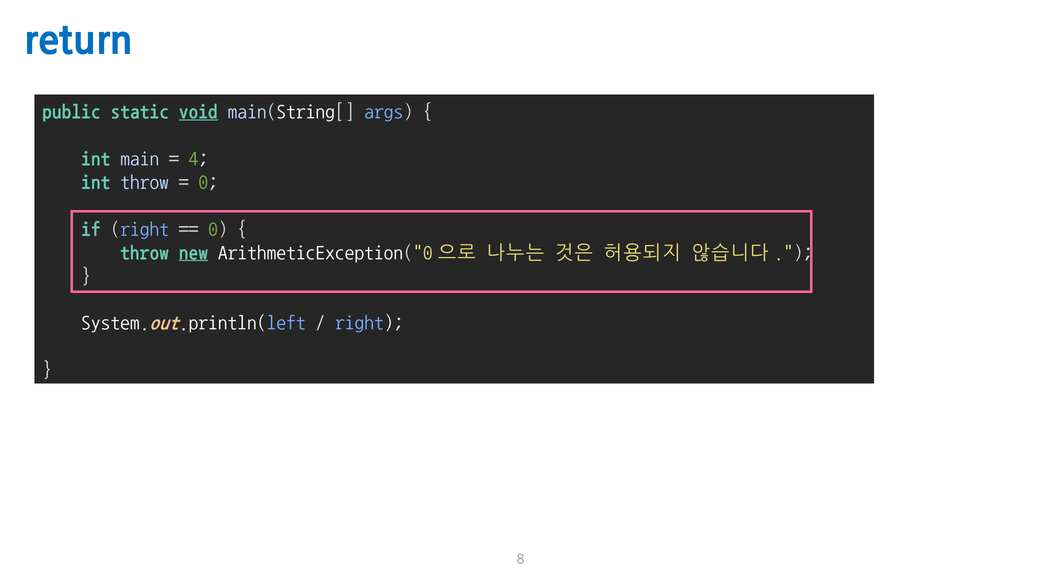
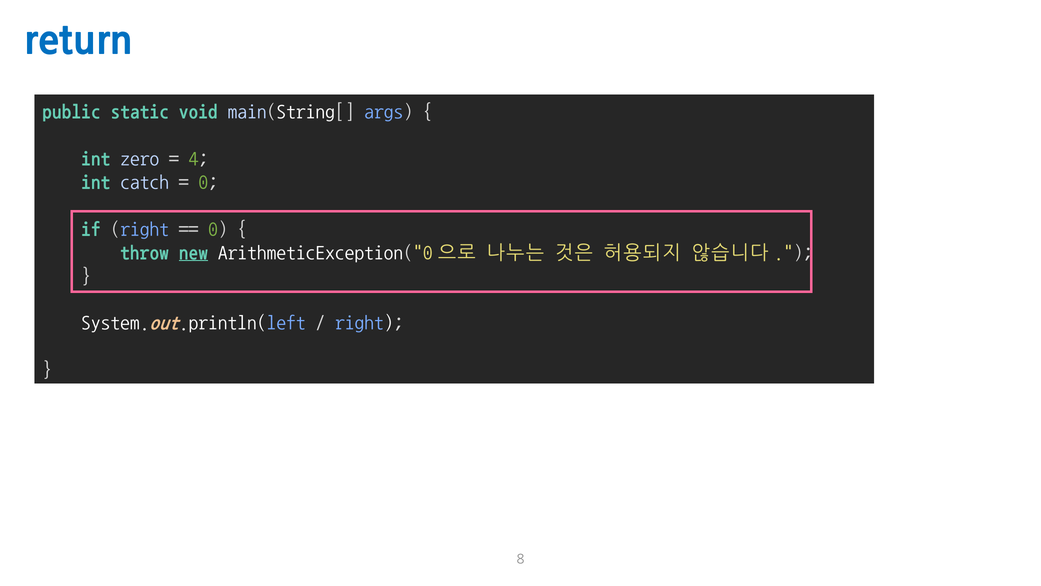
void underline: present -> none (198, 111)
main: main -> zero (140, 158)
int throw: throw -> catch (145, 182)
